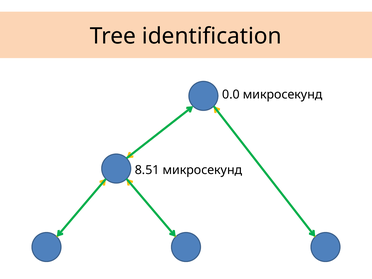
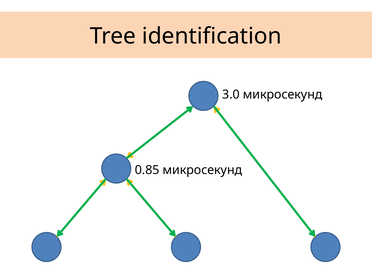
0.0: 0.0 -> 3.0 (231, 94)
8.51: 8.51 -> 0.85 (147, 170)
